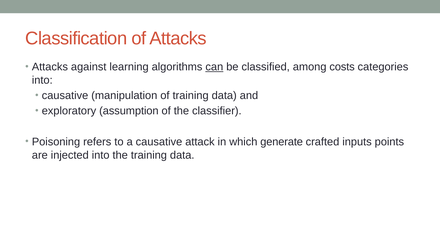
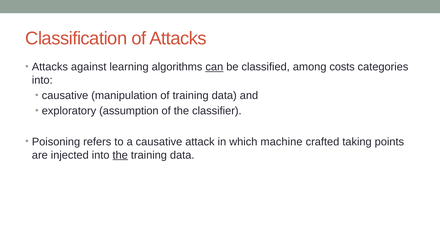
generate: generate -> machine (281, 142)
inputs: inputs -> taking (357, 142)
the underline: none -> present (120, 155)
